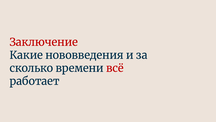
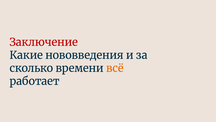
всё colour: red -> orange (115, 68)
